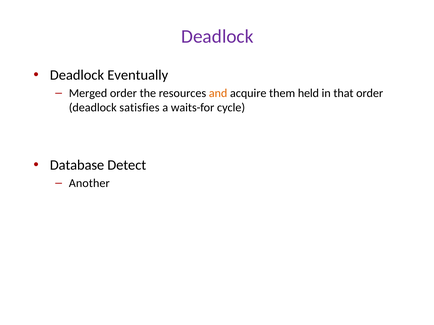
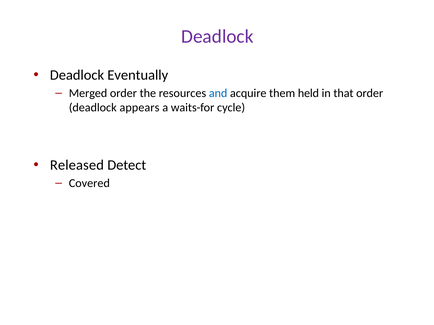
and colour: orange -> blue (218, 93)
satisfies: satisfies -> appears (139, 108)
Database: Database -> Released (77, 165)
Another: Another -> Covered (89, 184)
